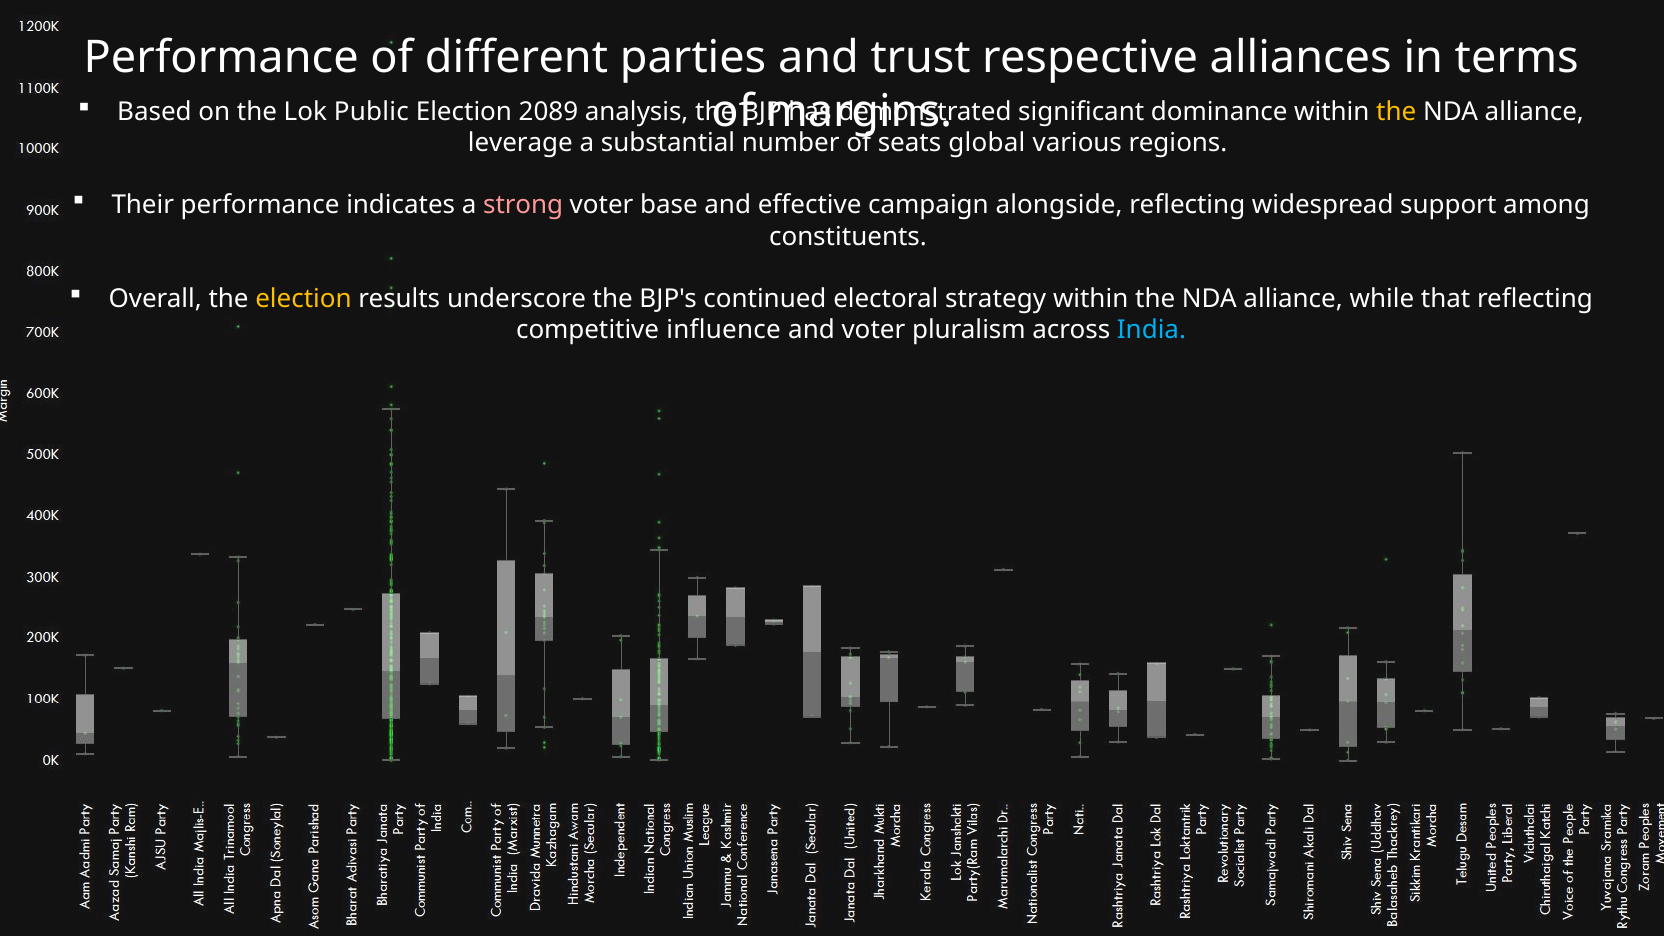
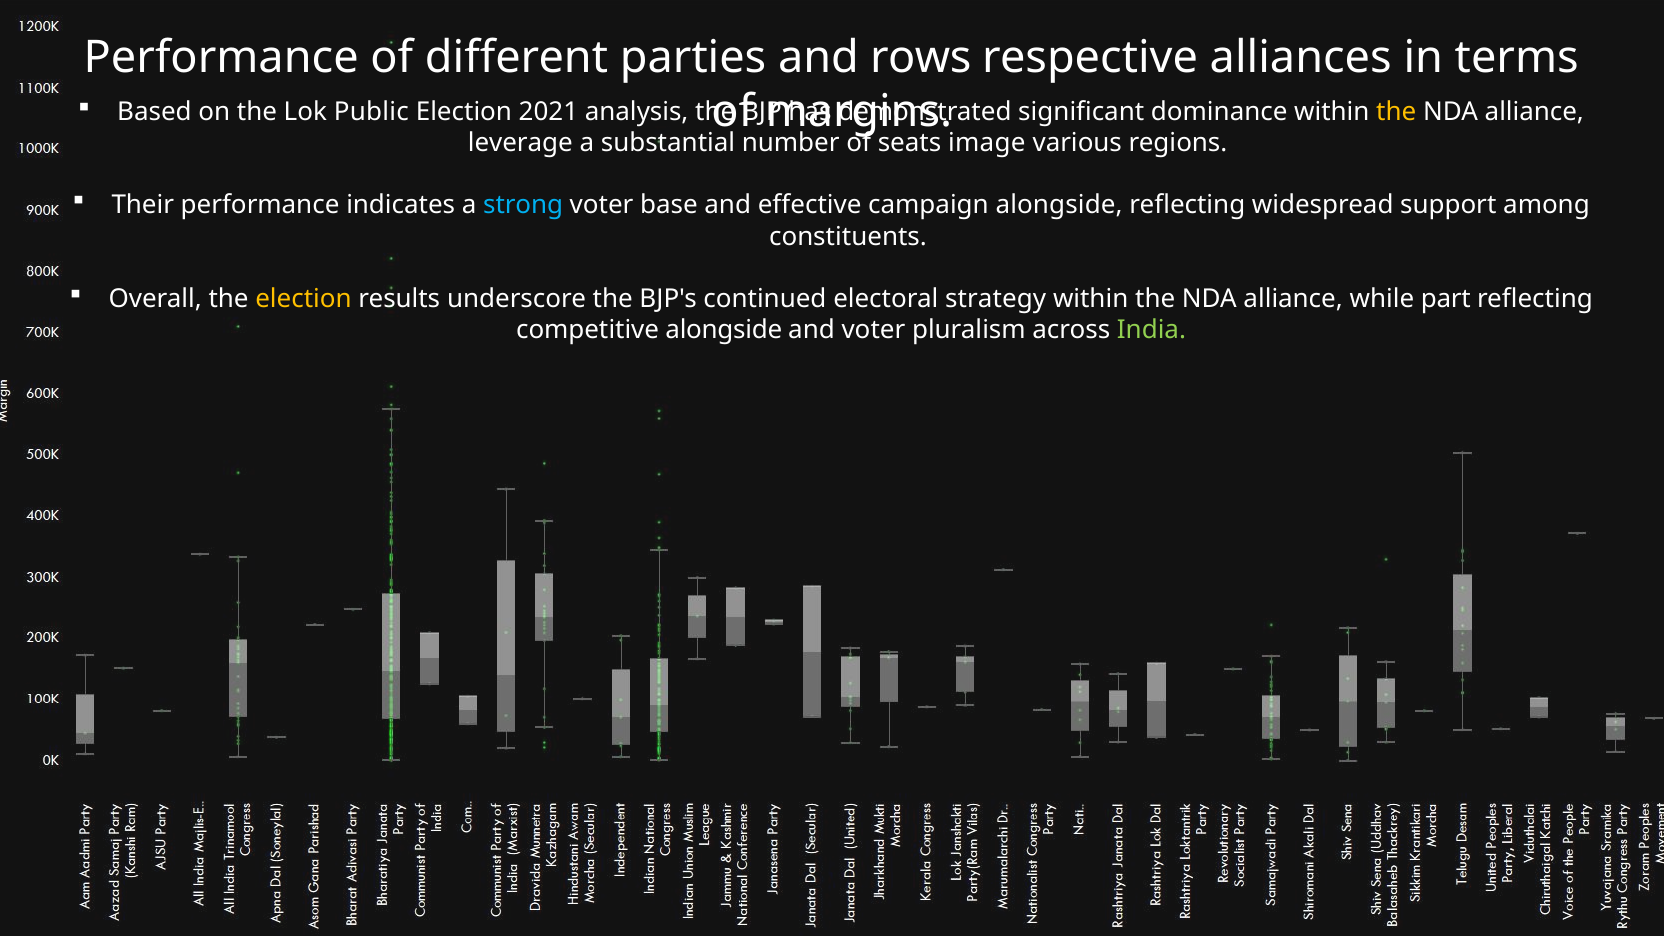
trust: trust -> rows (921, 57)
2089: 2089 -> 2021 (548, 112)
global: global -> image (987, 143)
strong colour: pink -> light blue (523, 205)
that: that -> part (1446, 299)
competitive influence: influence -> alongside (724, 330)
India colour: light blue -> light green (1151, 330)
